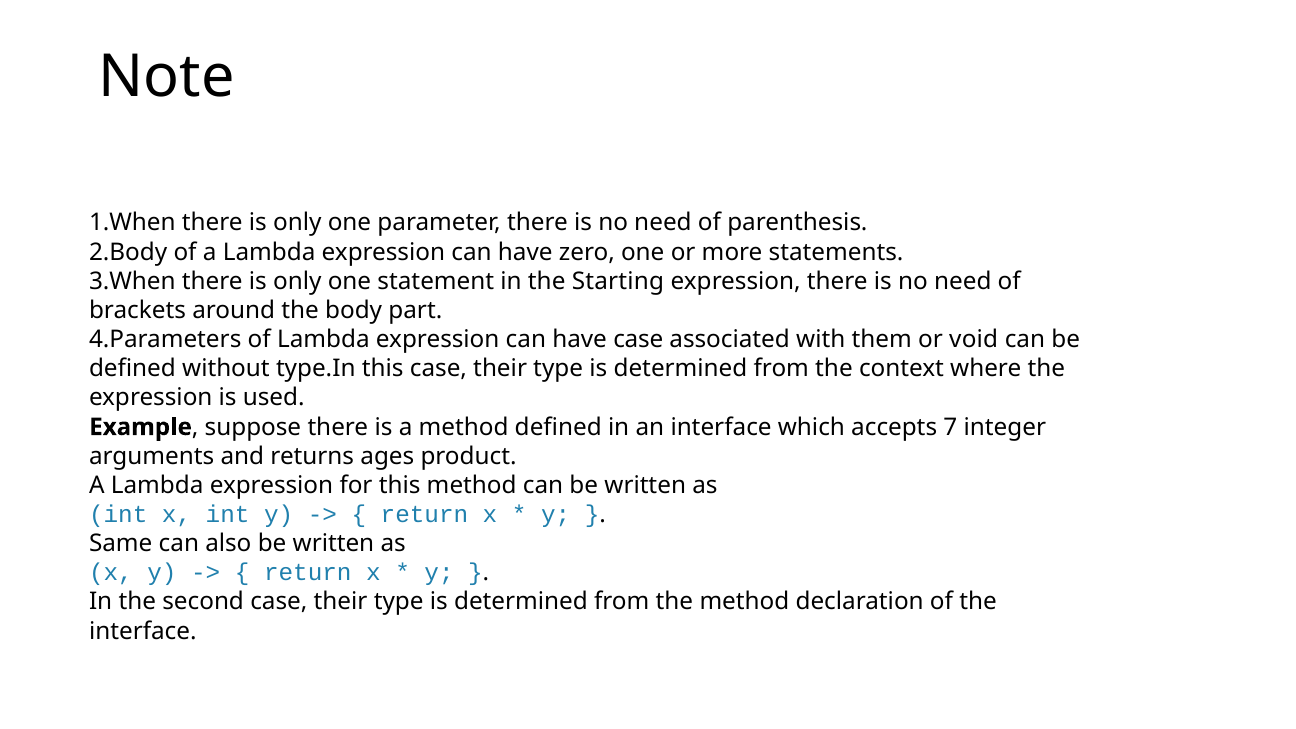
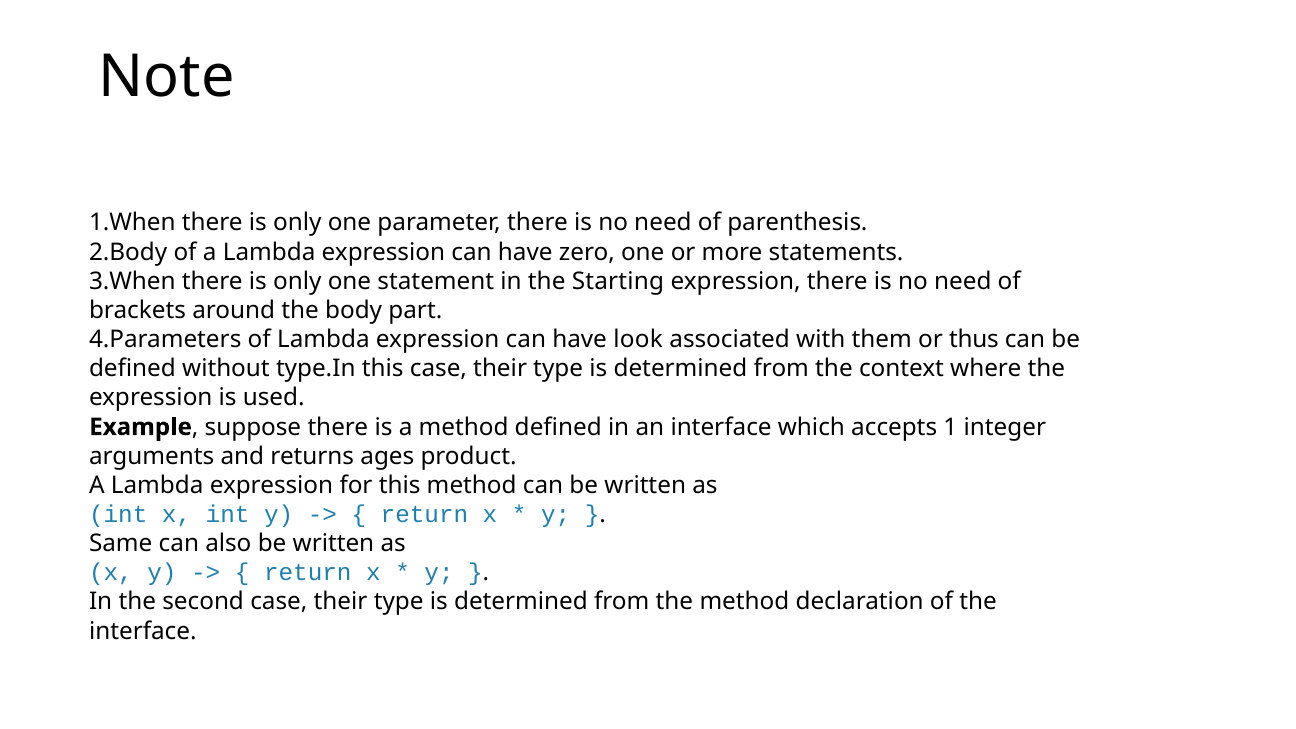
have case: case -> look (638, 340)
void: void -> thus (974, 340)
7: 7 -> 1 (950, 427)
